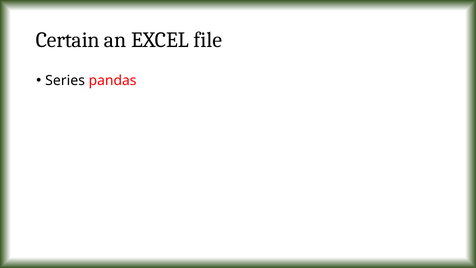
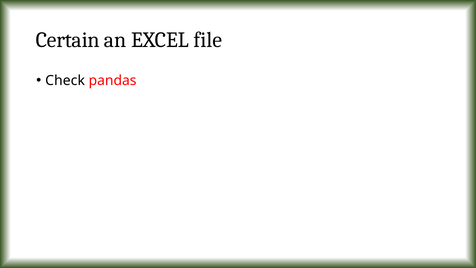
Series: Series -> Check (65, 80)
